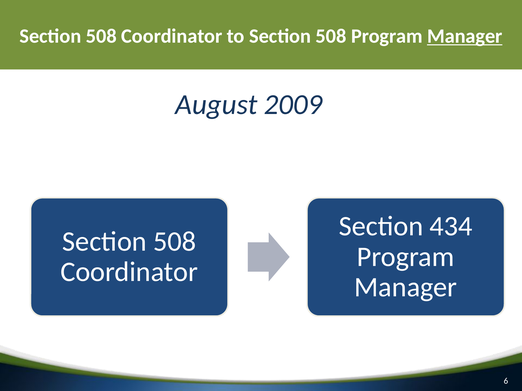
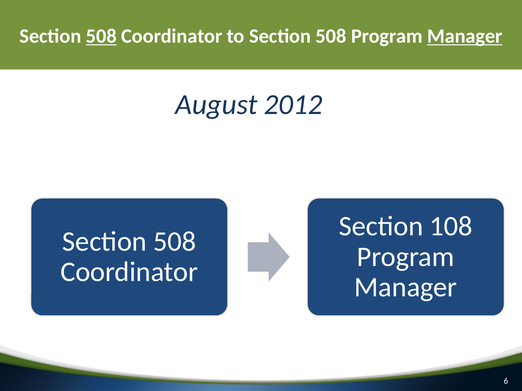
508 underline: none -> present (101, 36)
2009: 2009 -> 2012 (293, 105)
434: 434 -> 108 (451, 227)
